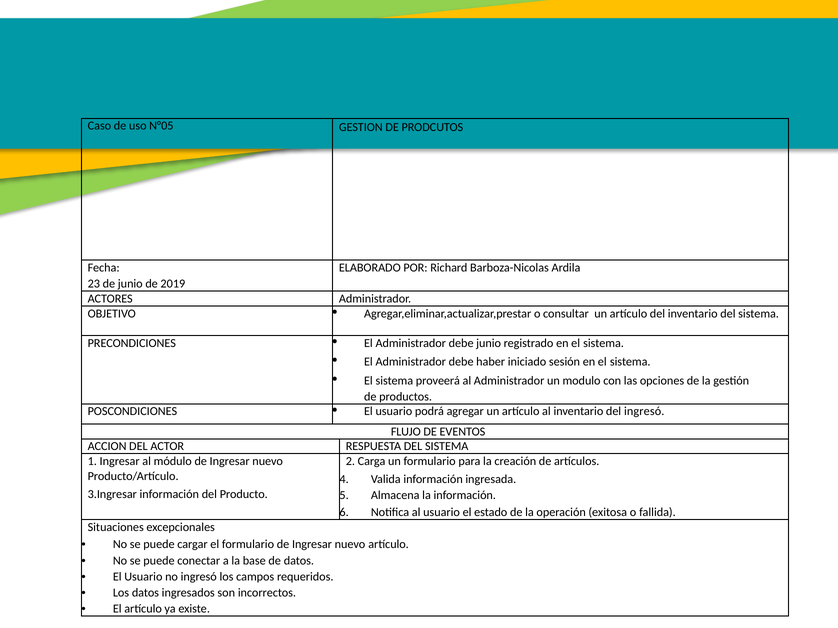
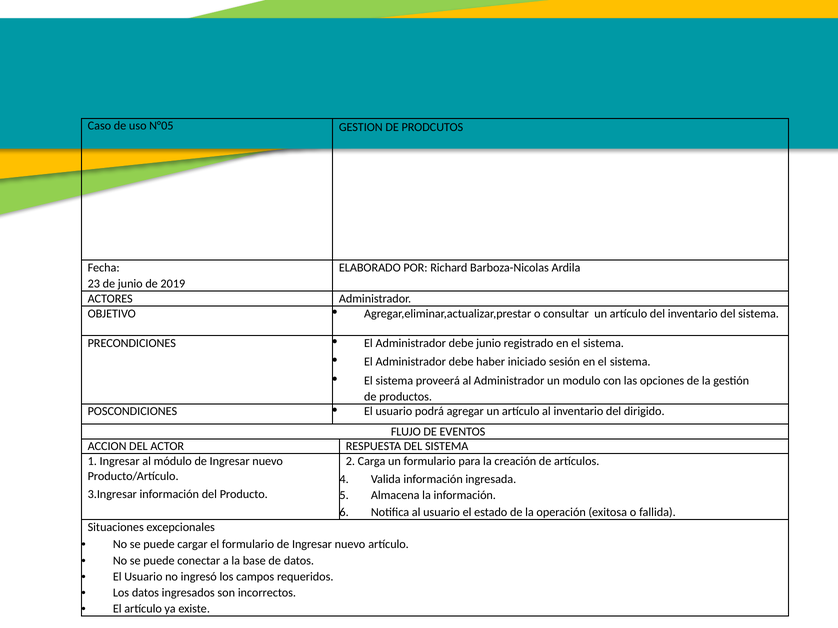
del ingresó: ingresó -> dirigido (644, 412)
